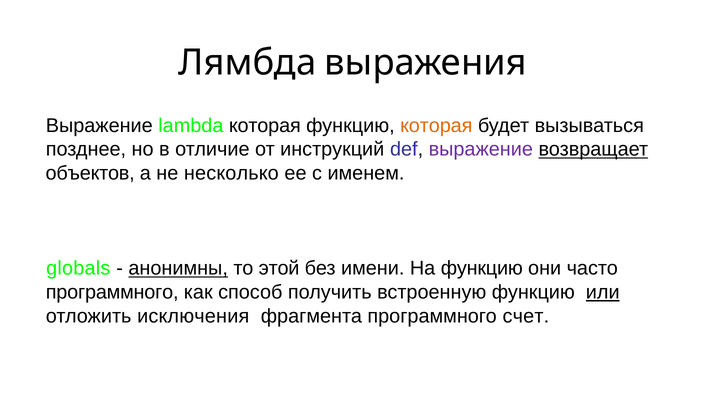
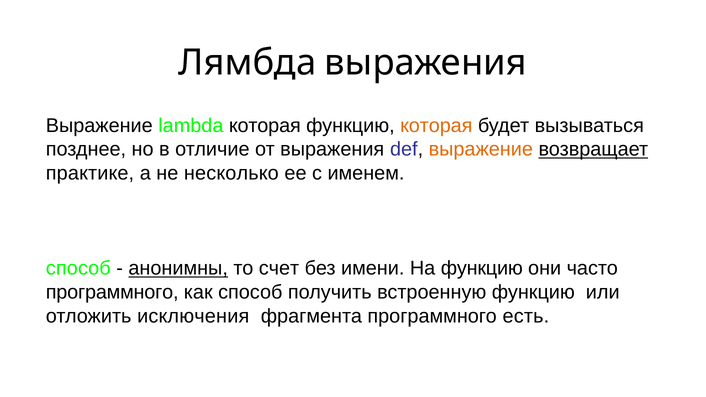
инструкций: инструкций -> выражения (332, 149)
выражение colour: purple -> orange (481, 149)
объектов: объектов -> практике (90, 173)
globals: globals -> способ (78, 269)
этой: этой -> счет (279, 269)
или underline: present -> none (603, 292)
счет: счет -> есть (526, 316)
